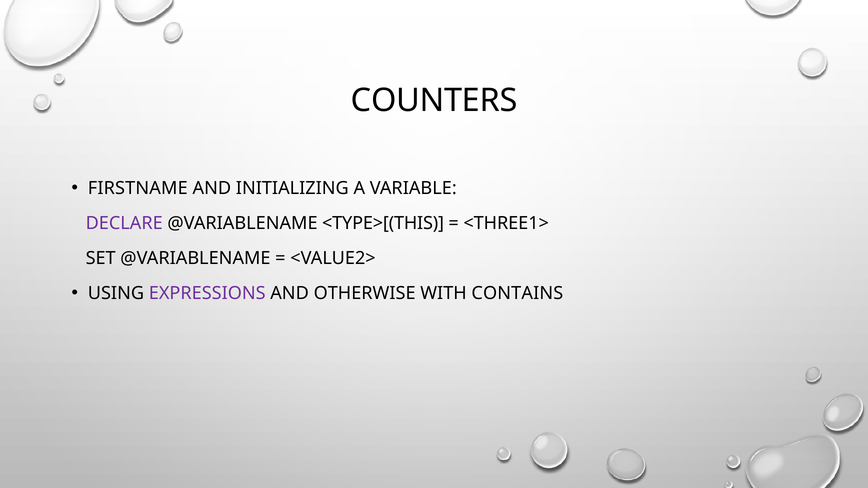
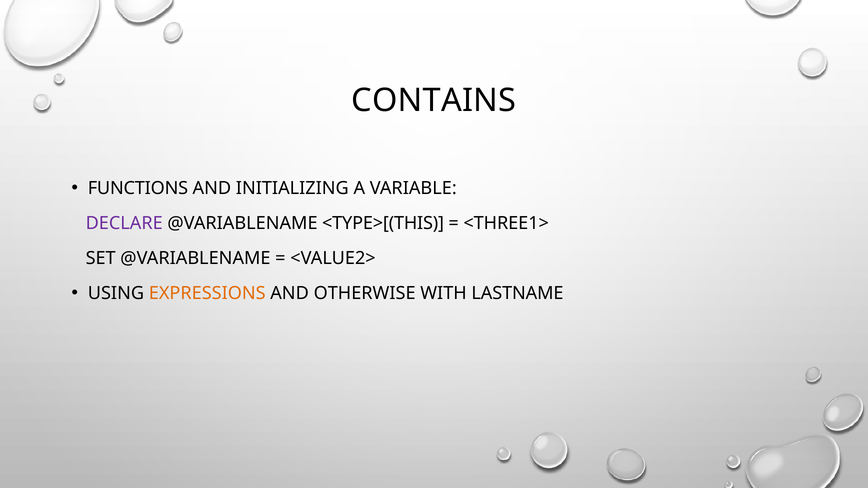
COUNTERS: COUNTERS -> CONTAINS (434, 101)
FIRSTNAME: FIRSTNAME -> FUNCTIONS (138, 188)
EXPRESSIONS colour: purple -> orange (207, 293)
CONTAINS: CONTAINS -> LASTNAME (518, 293)
